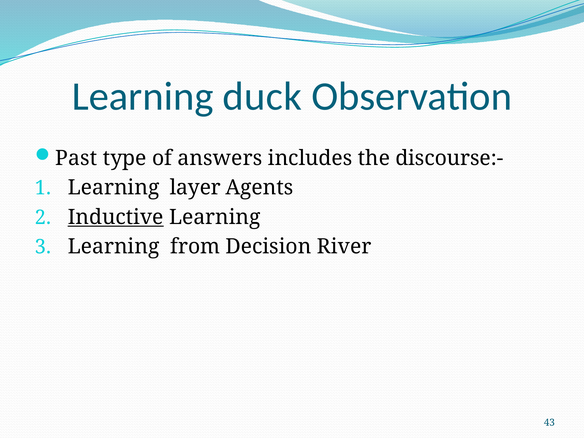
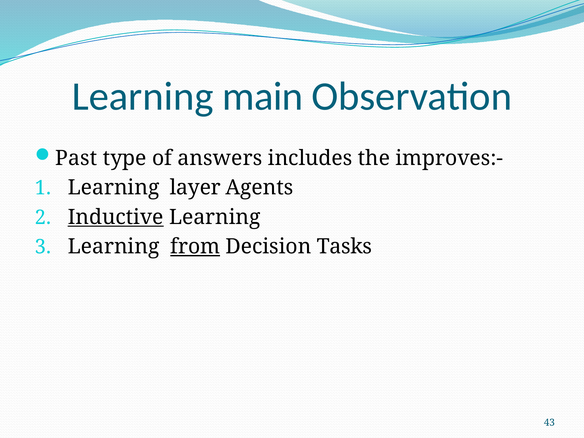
duck: duck -> main (263, 96)
discourse:-: discourse:- -> improves:- (449, 158)
from underline: none -> present (195, 247)
River: River -> Tasks (344, 247)
